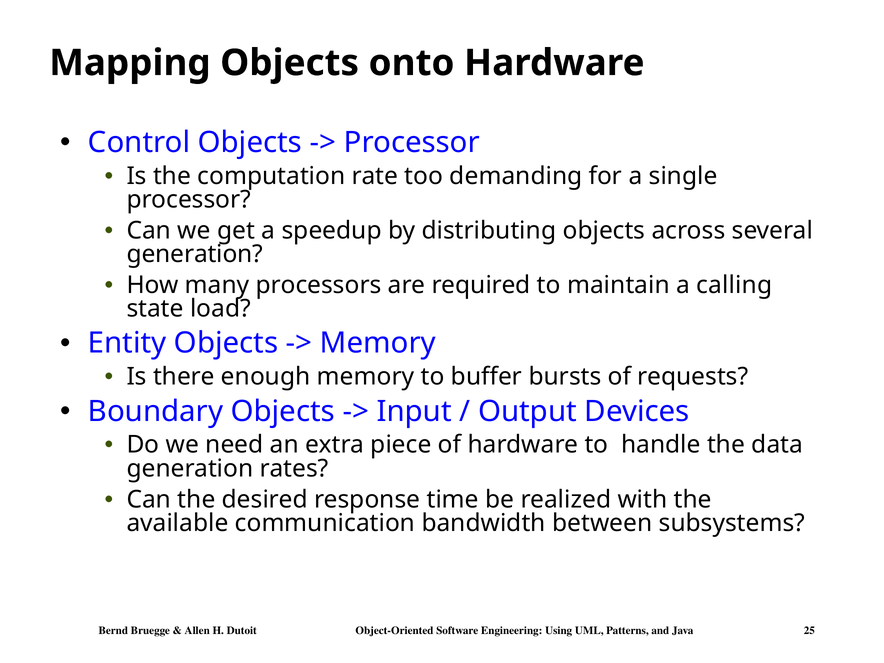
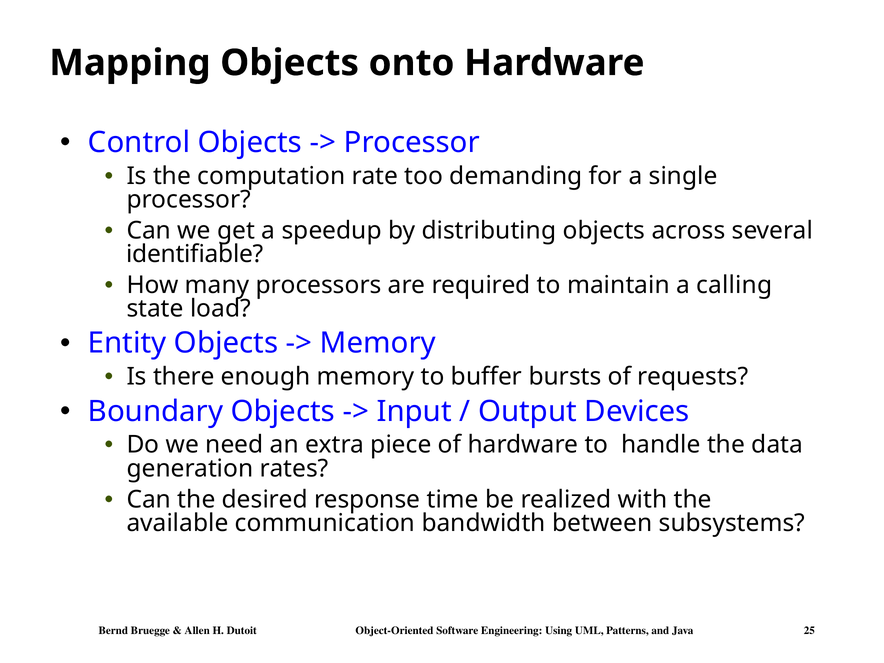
generation: generation -> identifiable (195, 254)
